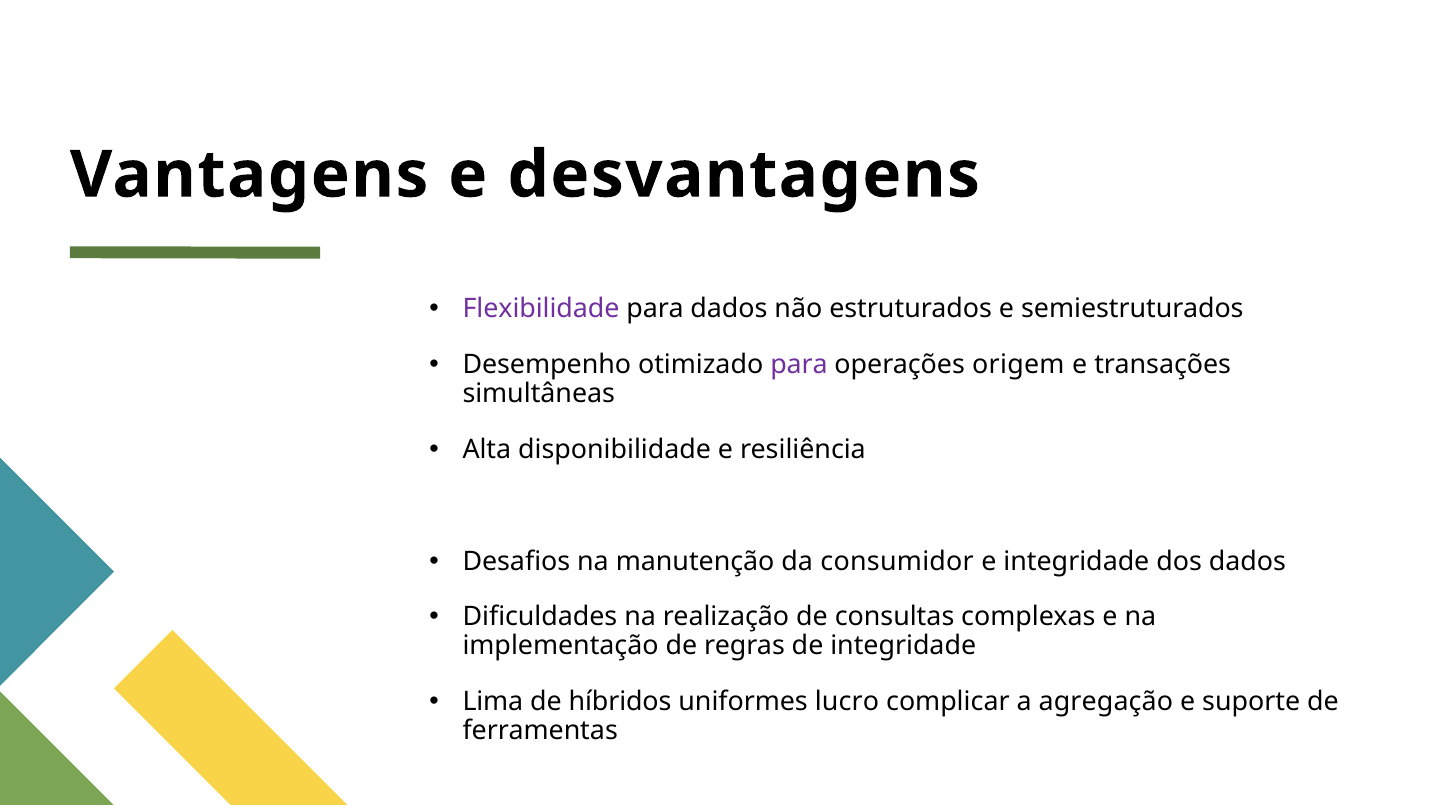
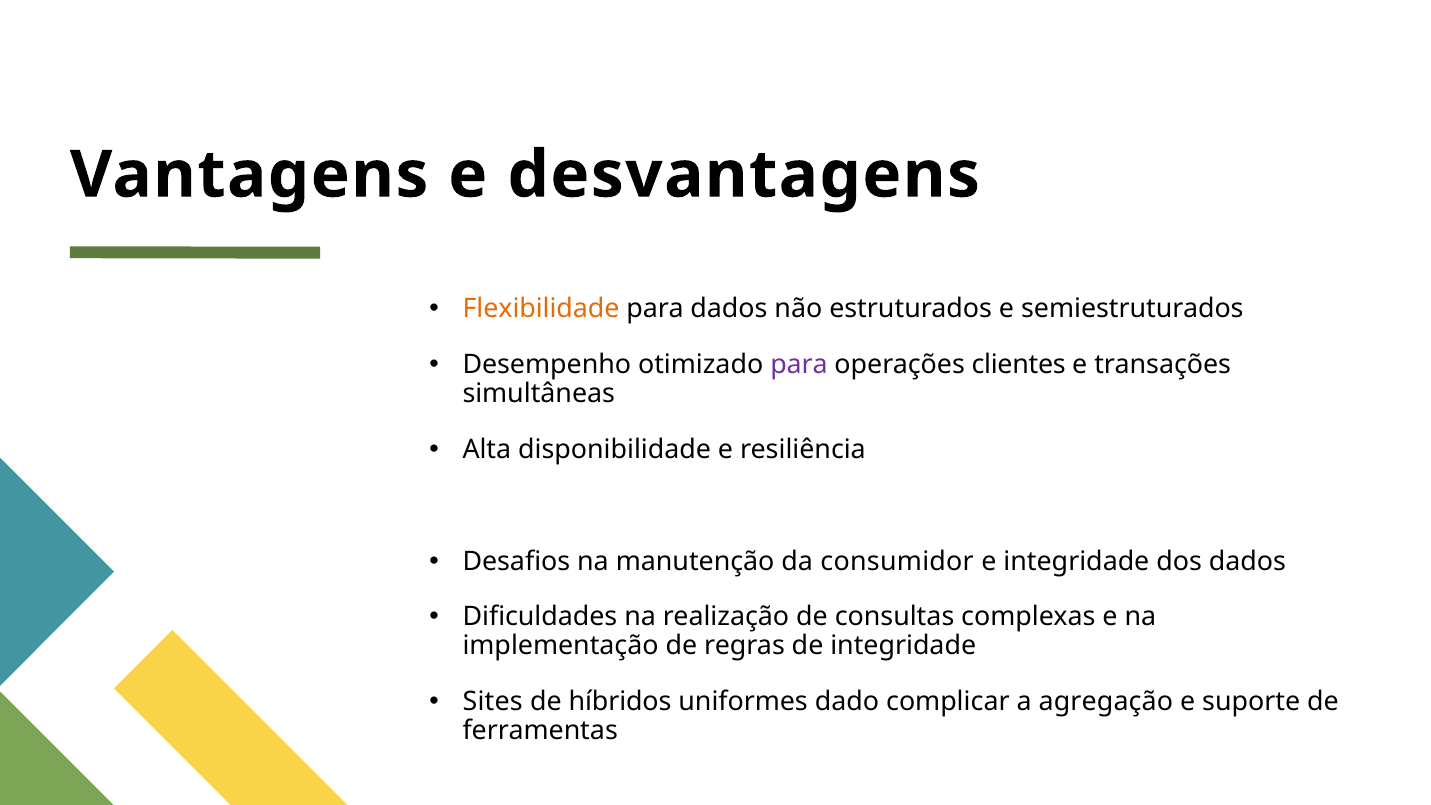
Flexibilidade colour: purple -> orange (541, 309)
origem: origem -> clientes (1019, 365)
Lima: Lima -> Sites (493, 702)
lucro: lucro -> dado (847, 702)
